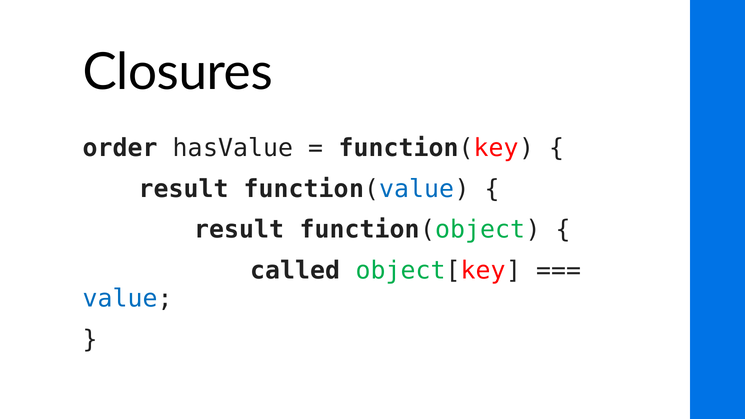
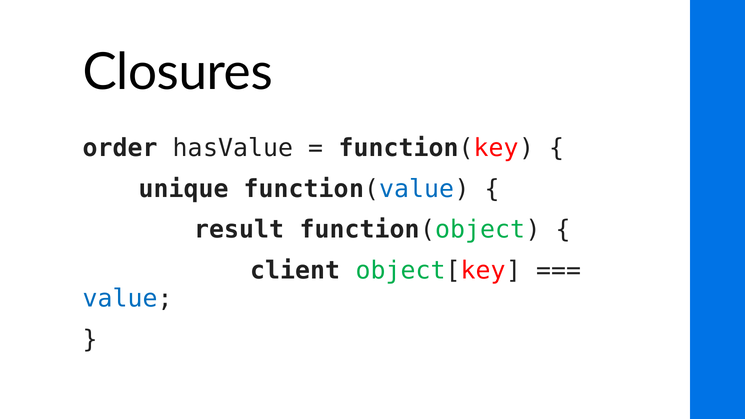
result: result -> unique (184, 189)
called: called -> client (295, 270)
